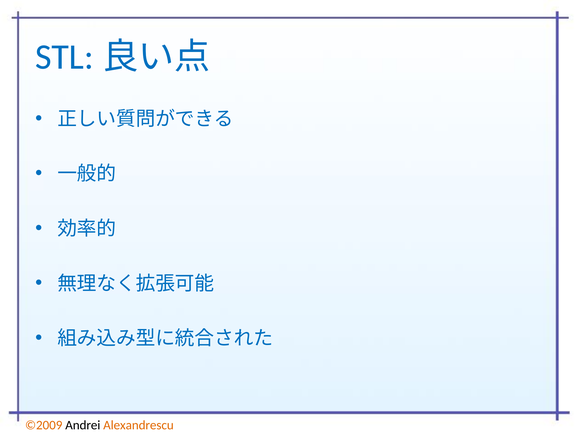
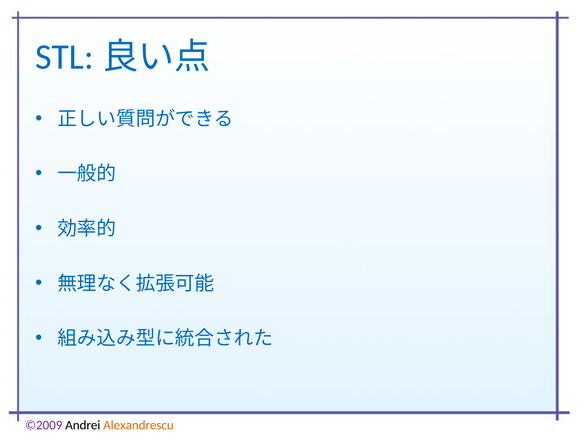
©2009 colour: orange -> purple (44, 425)
